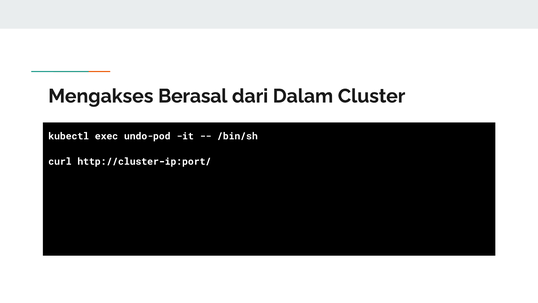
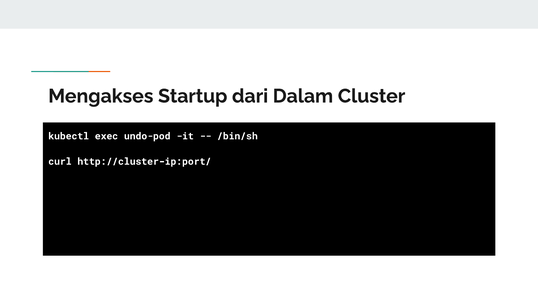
Berasal: Berasal -> Startup (193, 96)
